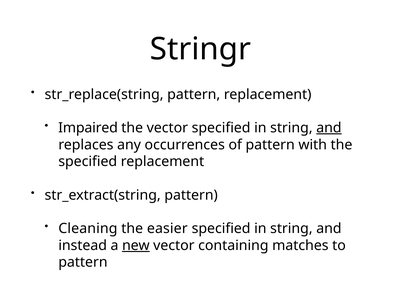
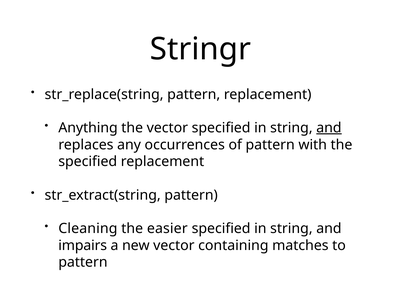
Impaired: Impaired -> Anything (88, 128)
instead: instead -> impairs (83, 245)
new underline: present -> none (136, 245)
